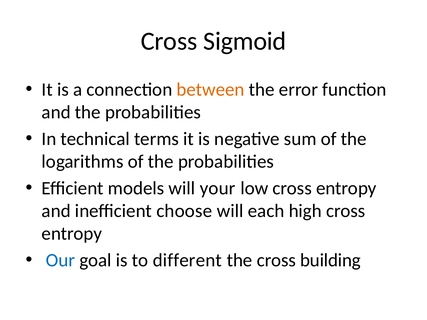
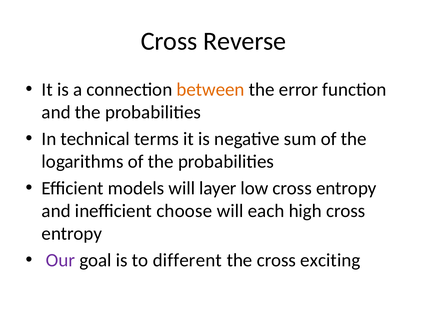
Sigmoid: Sigmoid -> Reverse (245, 41)
your: your -> layer (218, 188)
Our colour: blue -> purple (60, 260)
building: building -> exciting (330, 260)
